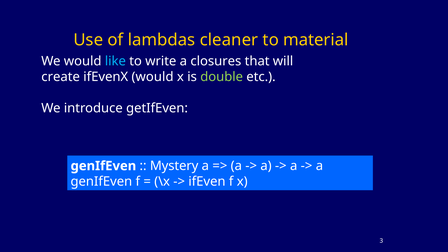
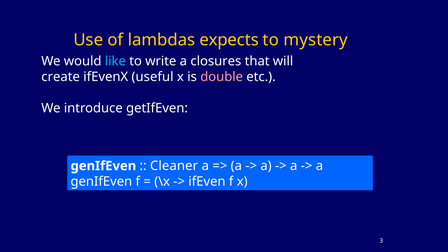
cleaner: cleaner -> expects (229, 40)
material: material -> mystery (316, 40)
ifEvenX would: would -> useful (153, 77)
double colour: light green -> pink (222, 77)
Mystery: Mystery -> Cleaner (174, 166)
